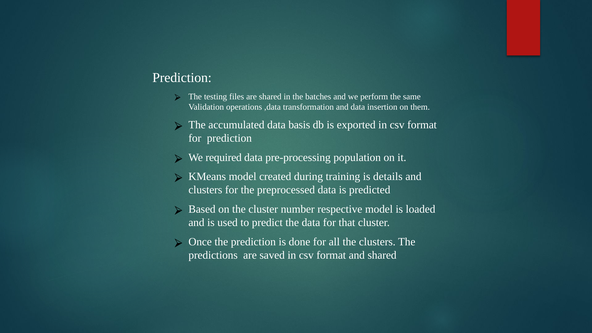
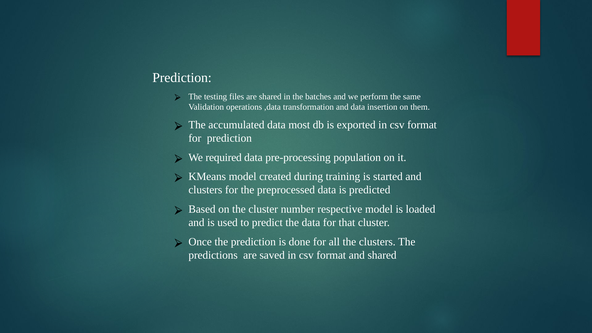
basis: basis -> most (299, 125)
details: details -> started (388, 177)
